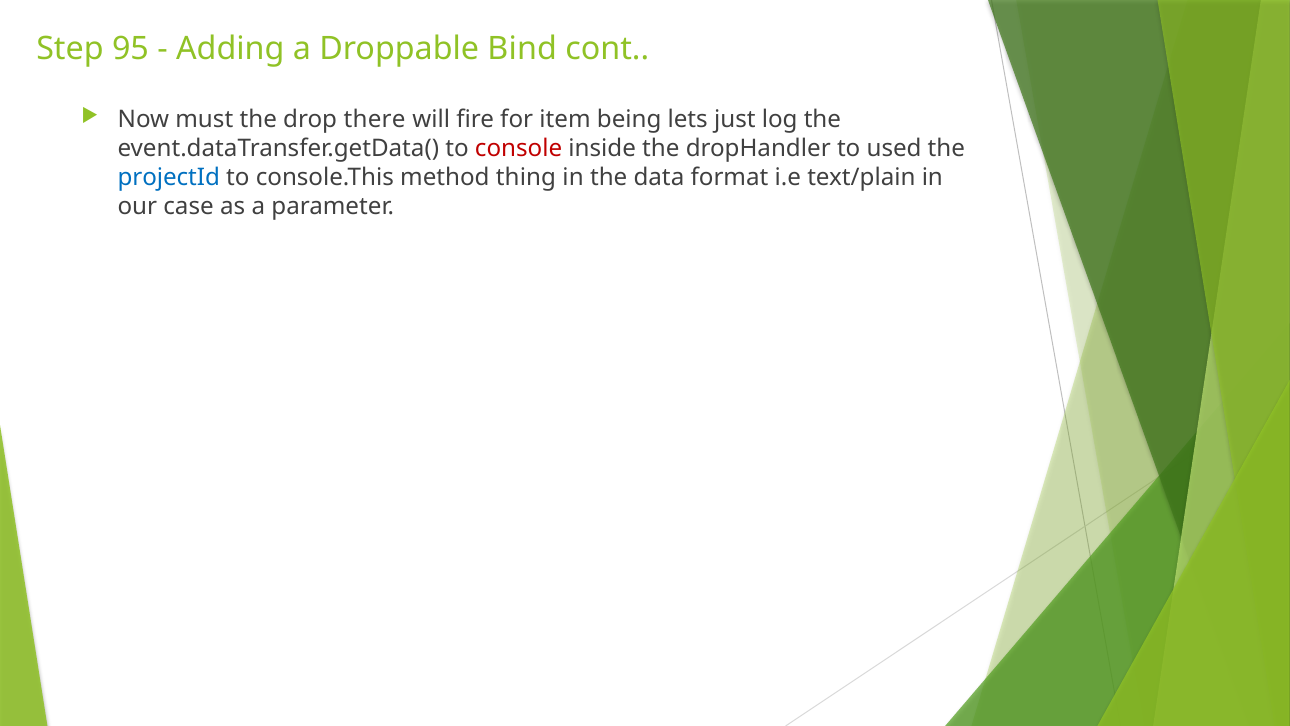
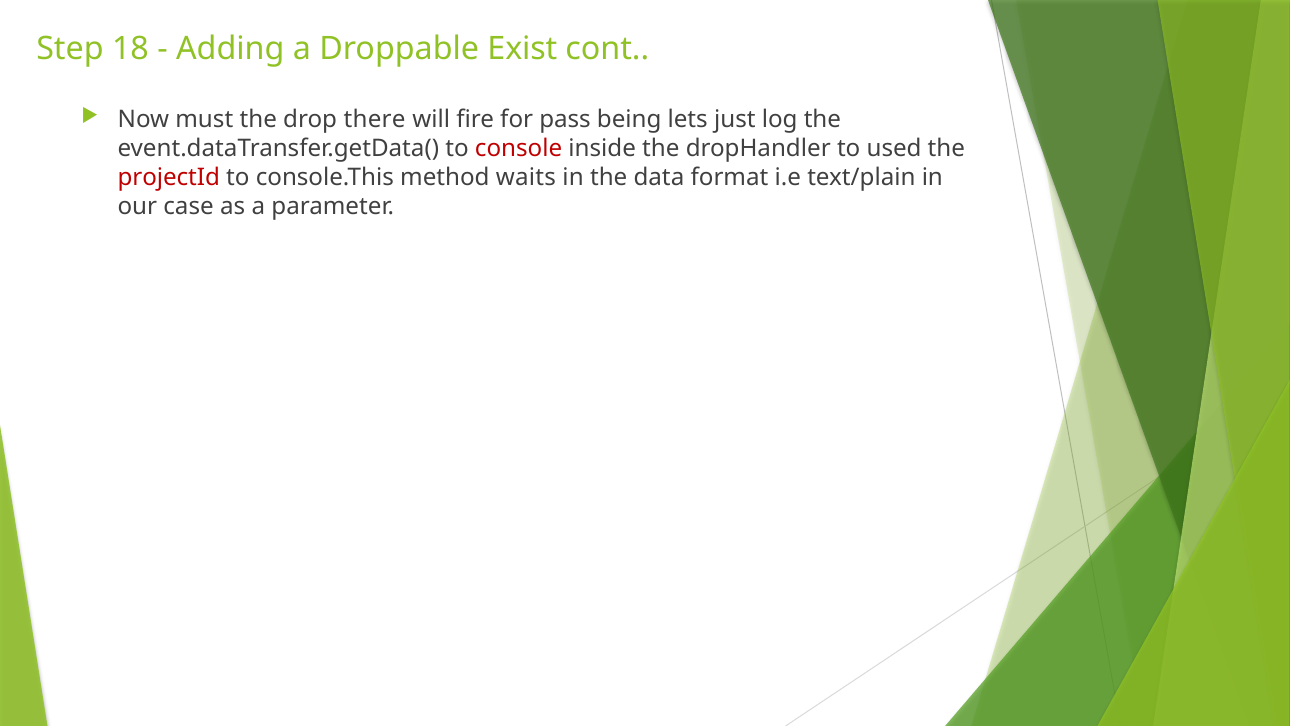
95: 95 -> 18 (130, 48)
Bind: Bind -> Exist (522, 48)
item: item -> pass (565, 120)
projectId colour: blue -> red (169, 178)
thing: thing -> waits (526, 178)
